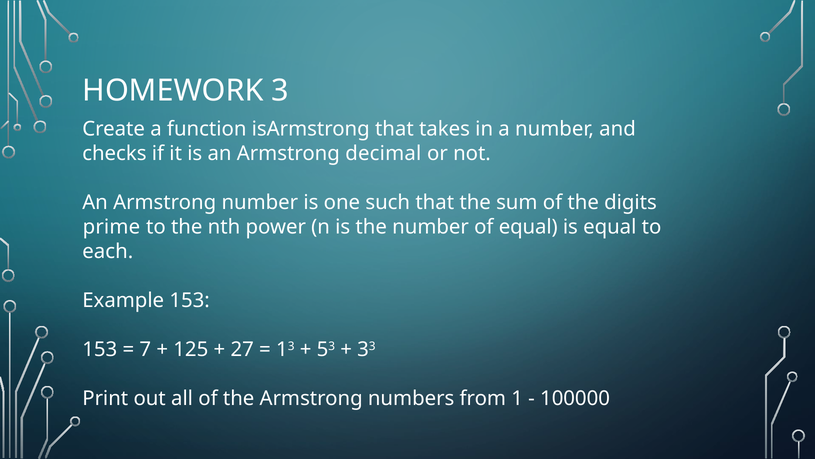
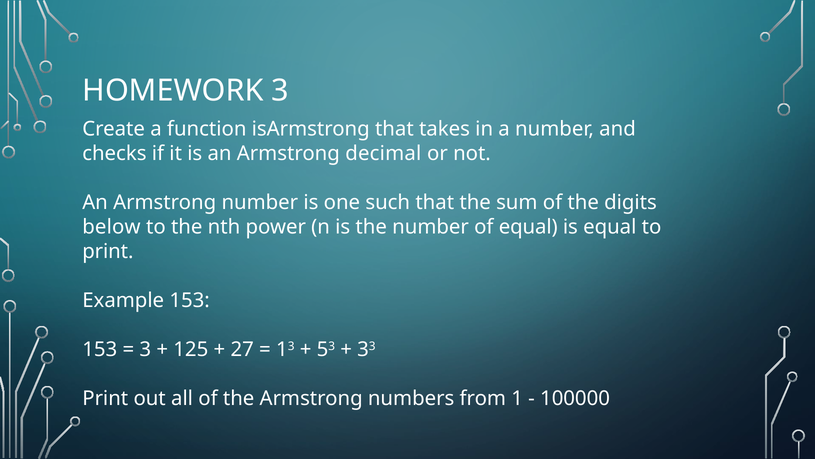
prime: prime -> below (111, 227)
each: each -> print (108, 251)
7: 7 -> 3 (145, 349)
